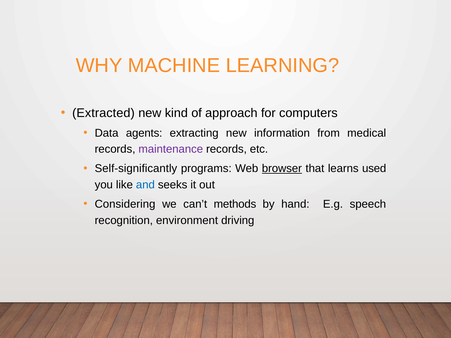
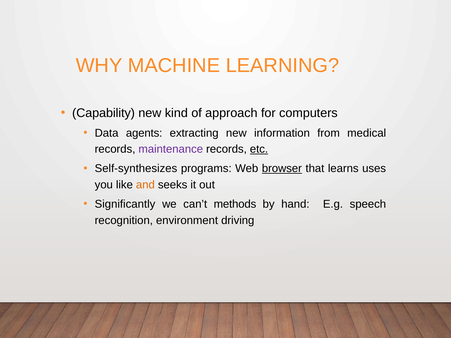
Extracted: Extracted -> Capability (104, 113)
etc underline: none -> present (259, 149)
Self-significantly: Self-significantly -> Self-synthesizes (136, 169)
used: used -> uses (374, 169)
and colour: blue -> orange (145, 185)
Considering: Considering -> Significantly (125, 204)
